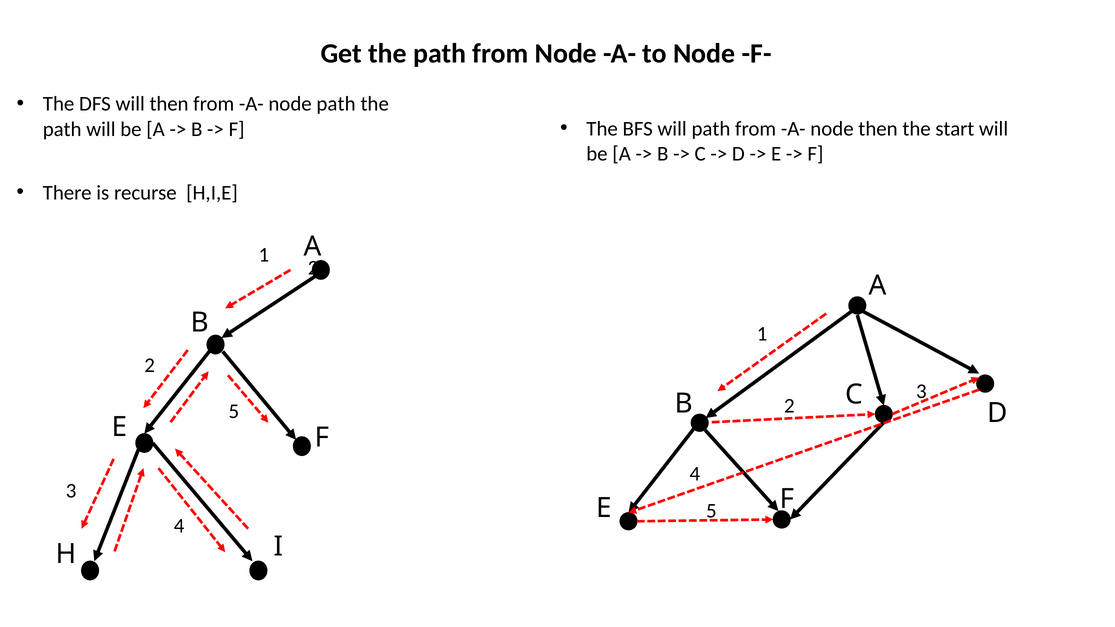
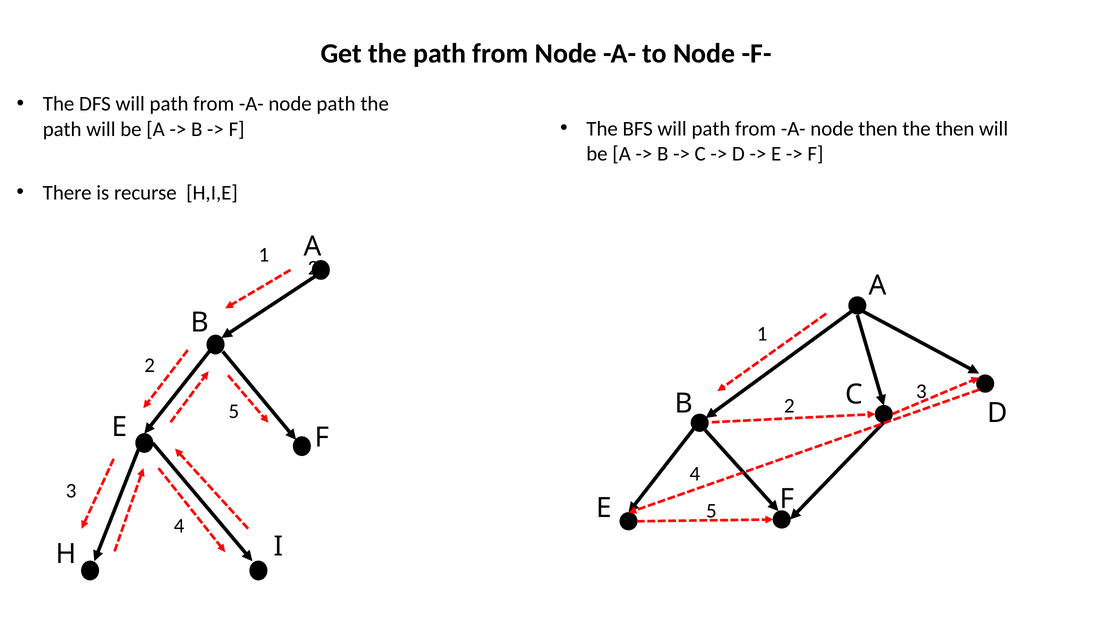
DFS will then: then -> path (169, 104)
the start: start -> then (955, 129)
